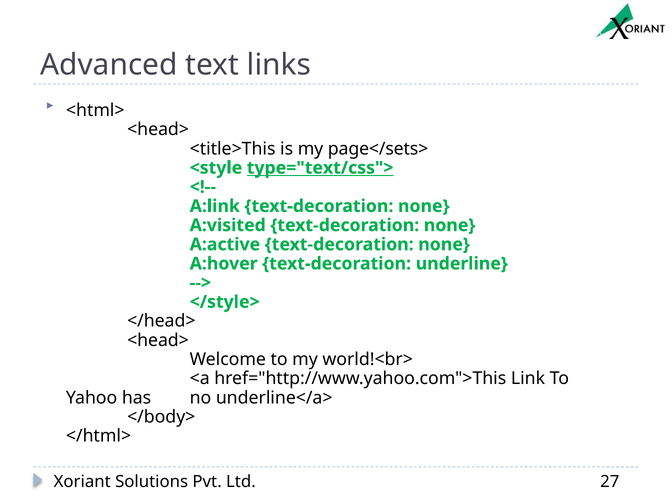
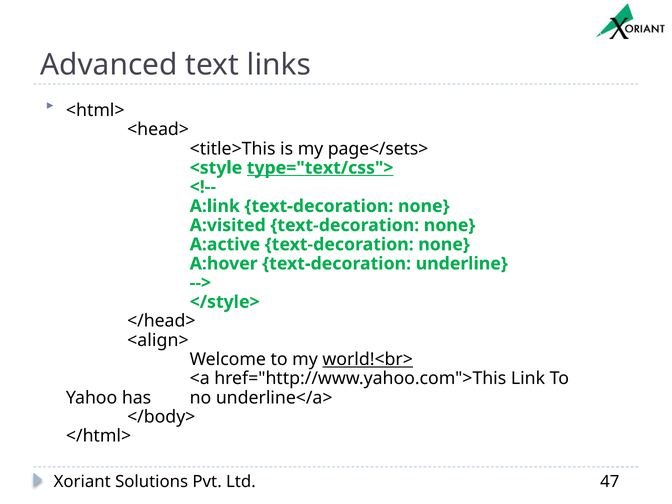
<head>: <head> -> <align> (158, 340)
world!<br> underline: none -> present (368, 359)
27: 27 -> 47 (610, 482)
